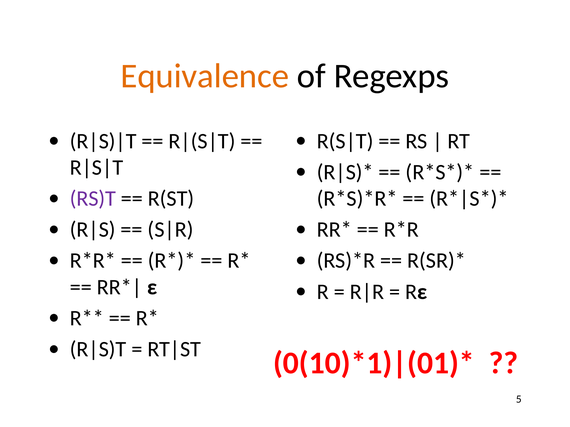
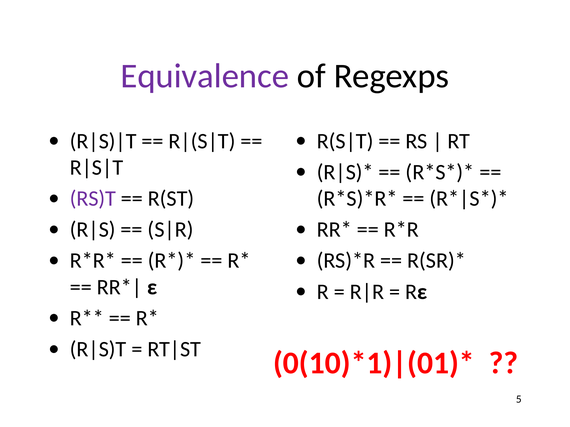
Equivalence colour: orange -> purple (205, 76)
